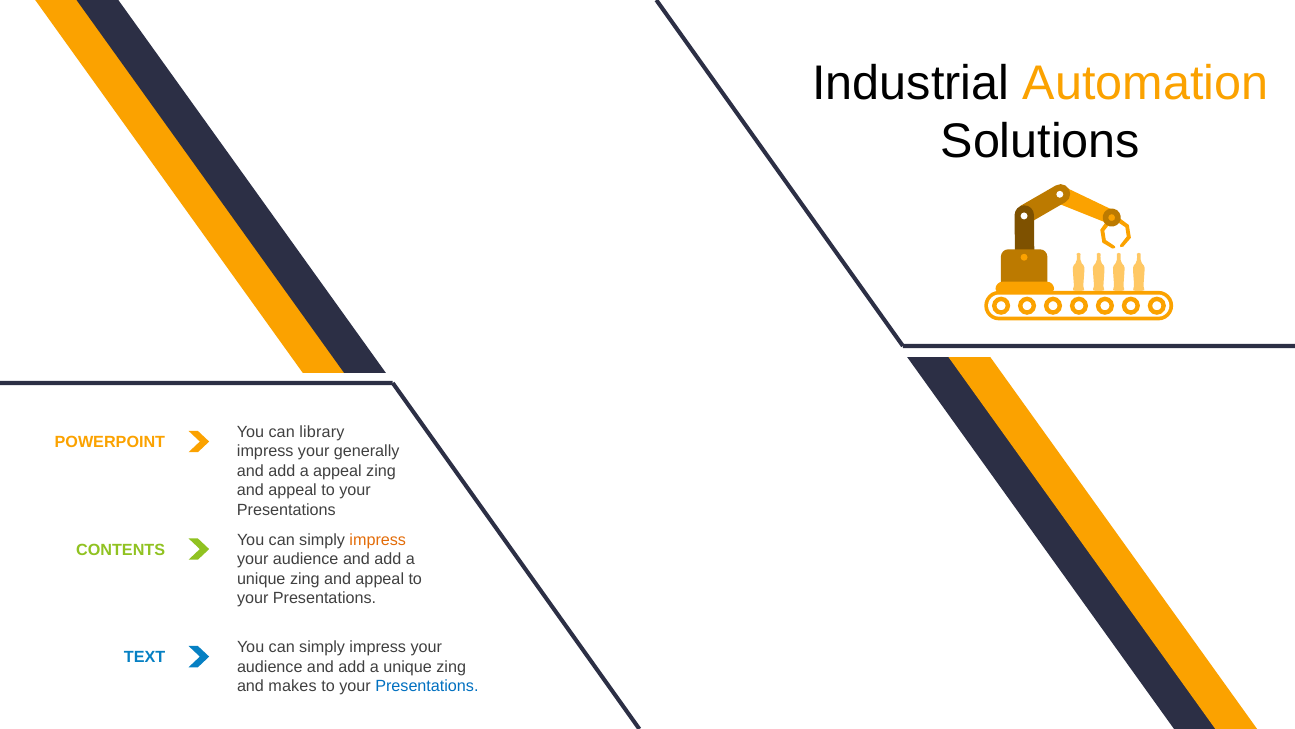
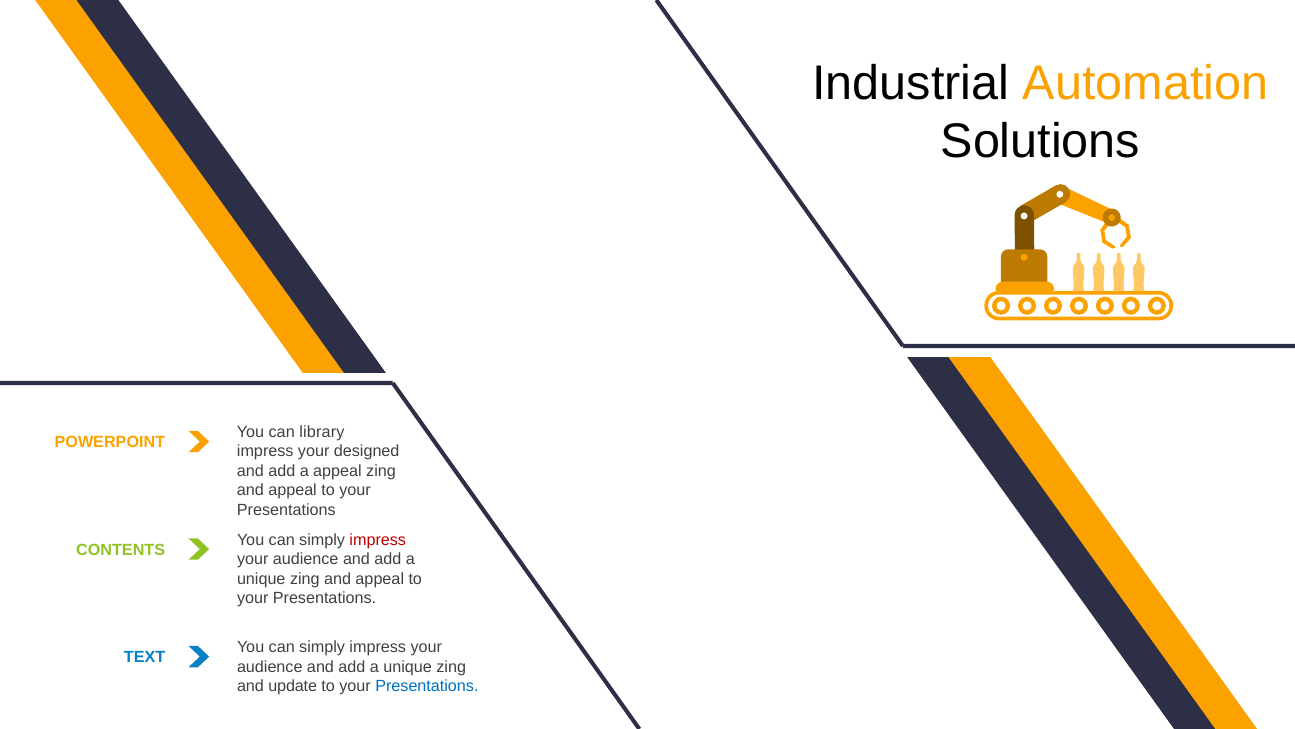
generally: generally -> designed (367, 451)
impress colour: orange -> red (378, 539)
makes: makes -> update (293, 686)
